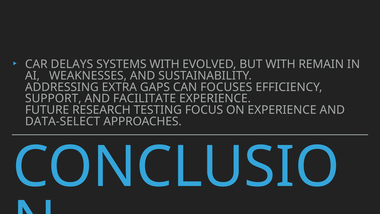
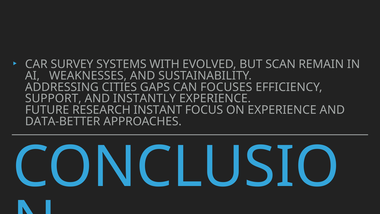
DELAYS: DELAYS -> SURVEY (72, 64)
BUT WITH: WITH -> SCAN (281, 64)
EXTRA: EXTRA -> CITIES (119, 87)
FACILITATE: FACILITATE -> INSTANTLY (145, 98)
TESTING: TESTING -> INSTANT (158, 110)
DATA-SELECT: DATA-SELECT -> DATA-BETTER (63, 121)
